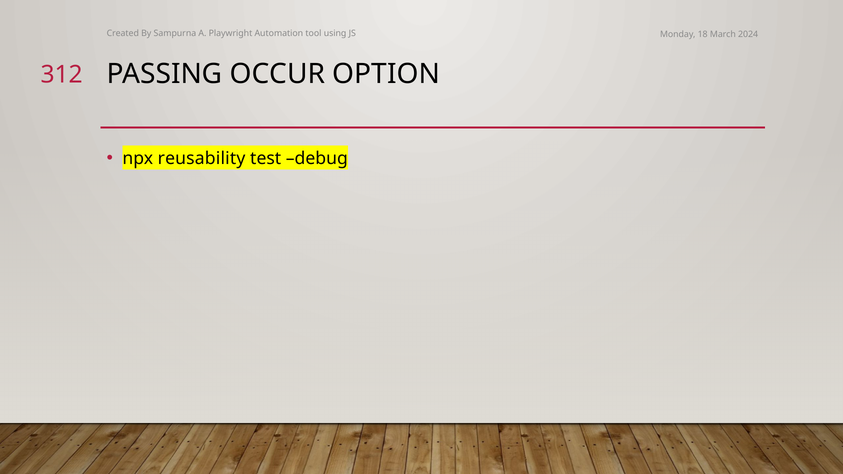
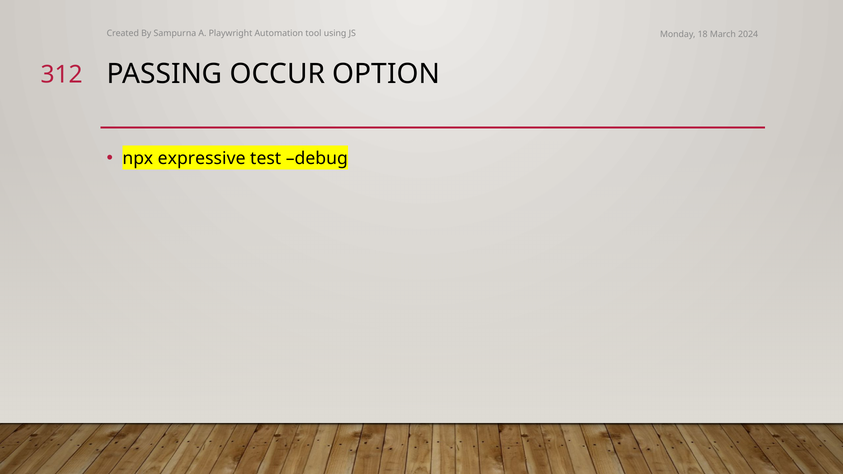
reusability: reusability -> expressive (202, 159)
